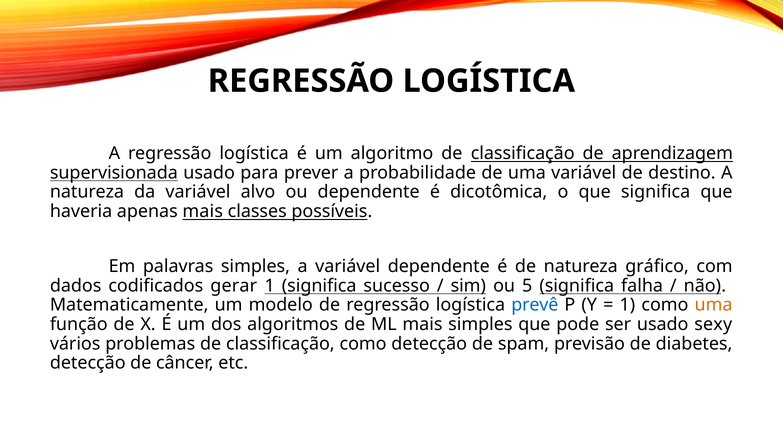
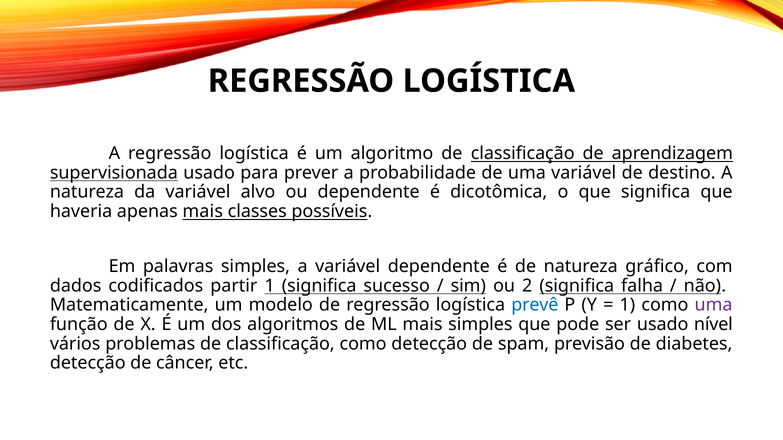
gerar: gerar -> partir (234, 286)
5: 5 -> 2 (527, 286)
uma colour: orange -> purple (714, 305)
sexy: sexy -> nível (713, 325)
